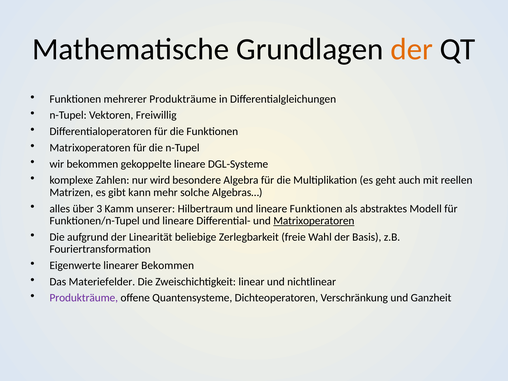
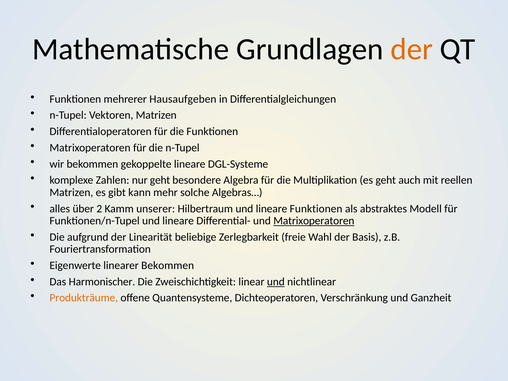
mehrerer Produkträume: Produkträume -> Hausaufgeben (183, 99)
Vektoren Freiwillig: Freiwillig -> Matrizen (156, 115)
nur wird: wird -> geht (160, 180)
3: 3 -> 2 (99, 209)
Materiefelder: Materiefelder -> Harmonischer (102, 282)
und underline: none -> present (276, 282)
Produkträume colour: purple -> orange (84, 298)
